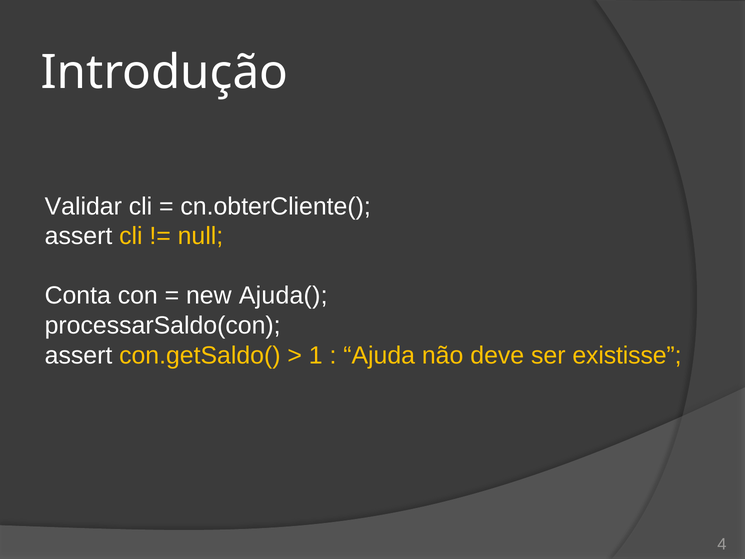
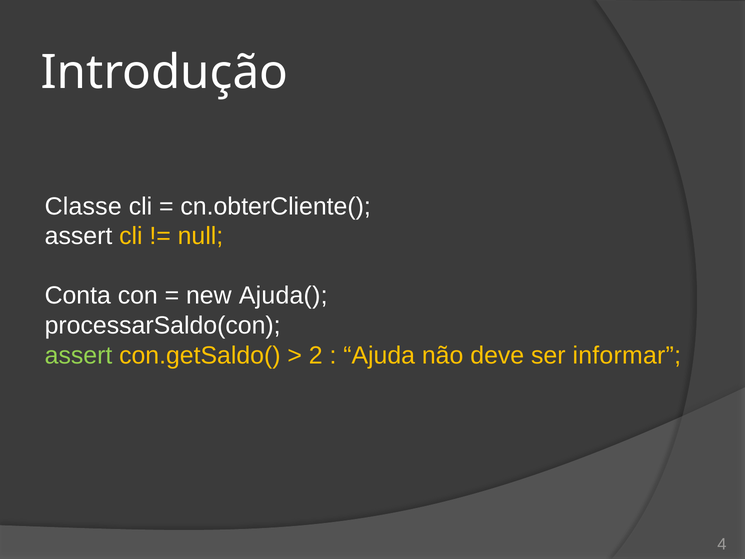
Validar: Validar -> Classe (83, 206)
assert colour: white -> light green (78, 355)
1: 1 -> 2 (316, 355)
existisse: existisse -> informar (627, 355)
